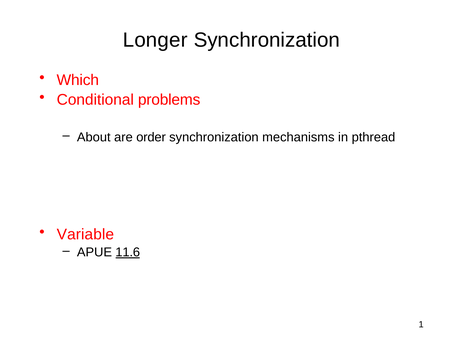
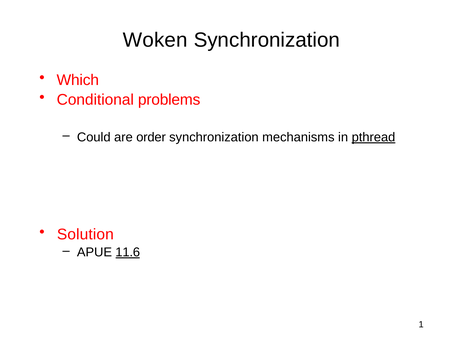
Longer: Longer -> Woken (155, 40)
About: About -> Could (94, 137)
pthread underline: none -> present (374, 137)
Variable: Variable -> Solution (85, 235)
